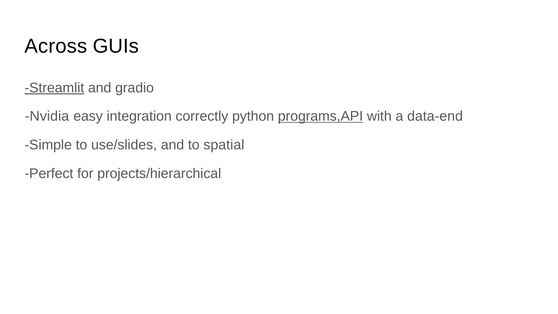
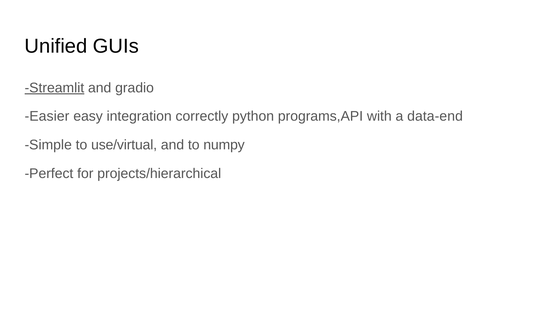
Across: Across -> Unified (56, 46)
Nvidia: Nvidia -> Easier (47, 116)
programs,API underline: present -> none (320, 116)
use/slides: use/slides -> use/virtual (124, 145)
spatial: spatial -> numpy (224, 145)
